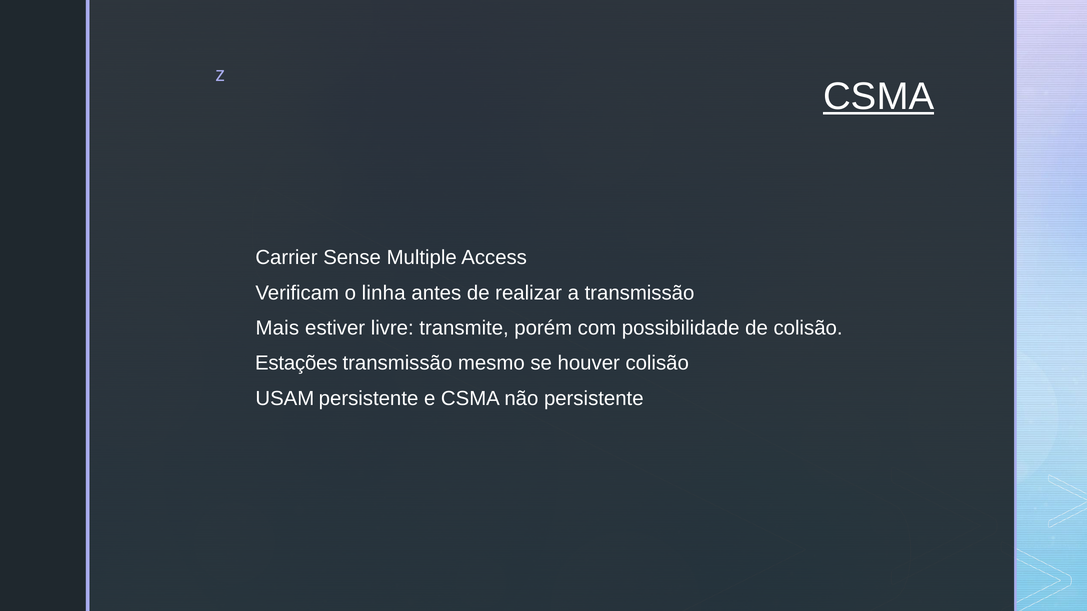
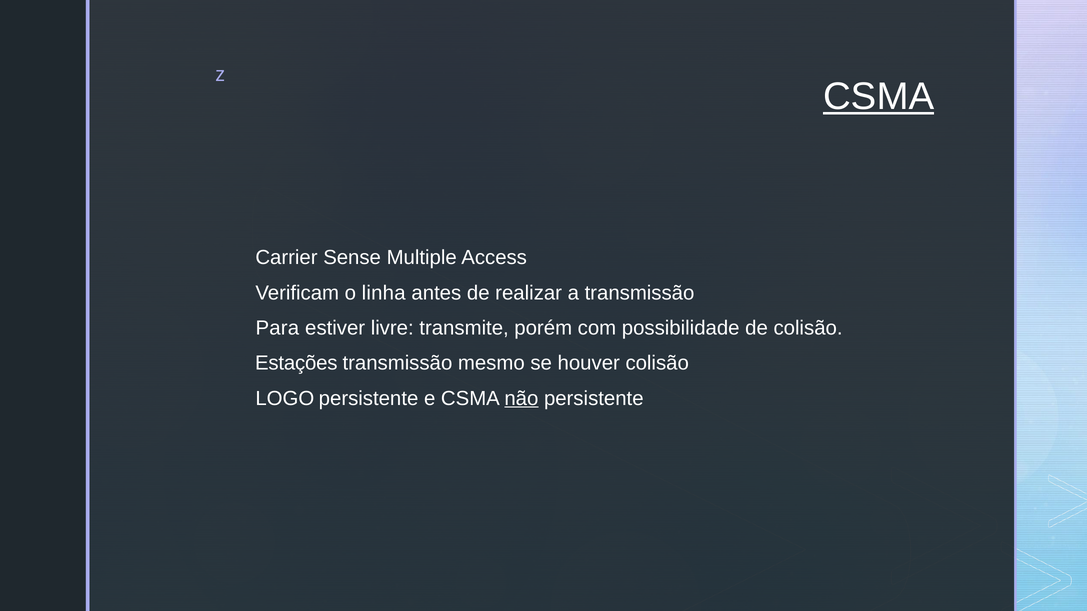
Mais: Mais -> Para (277, 328)
USAM: USAM -> LOGO (285, 399)
não underline: none -> present (521, 399)
